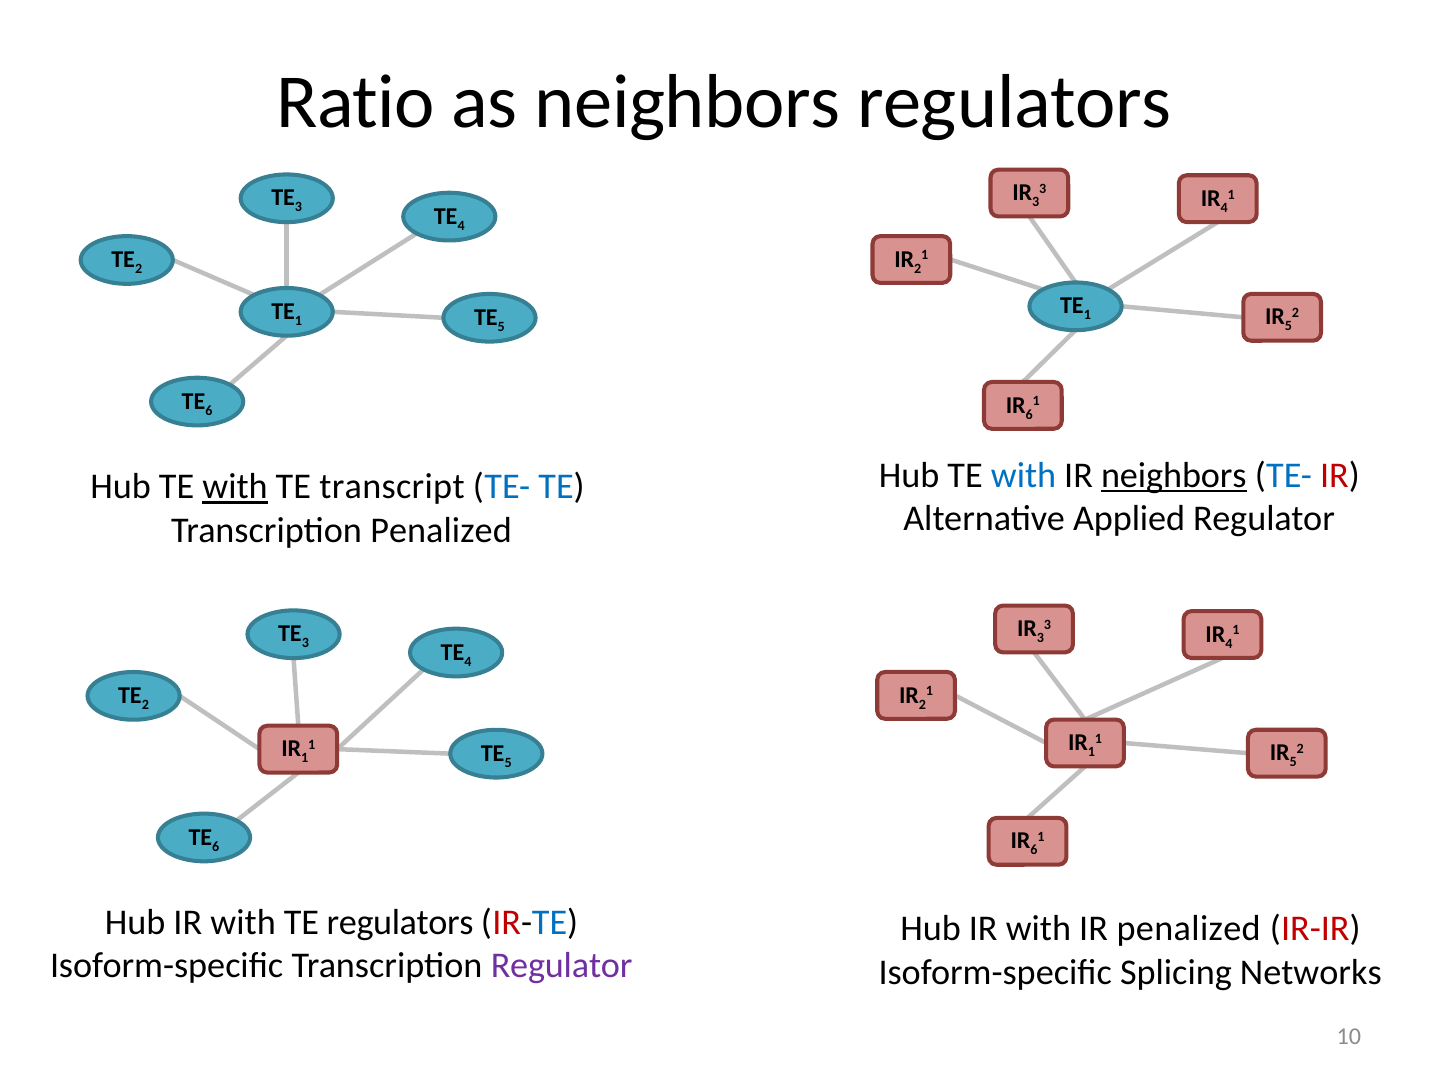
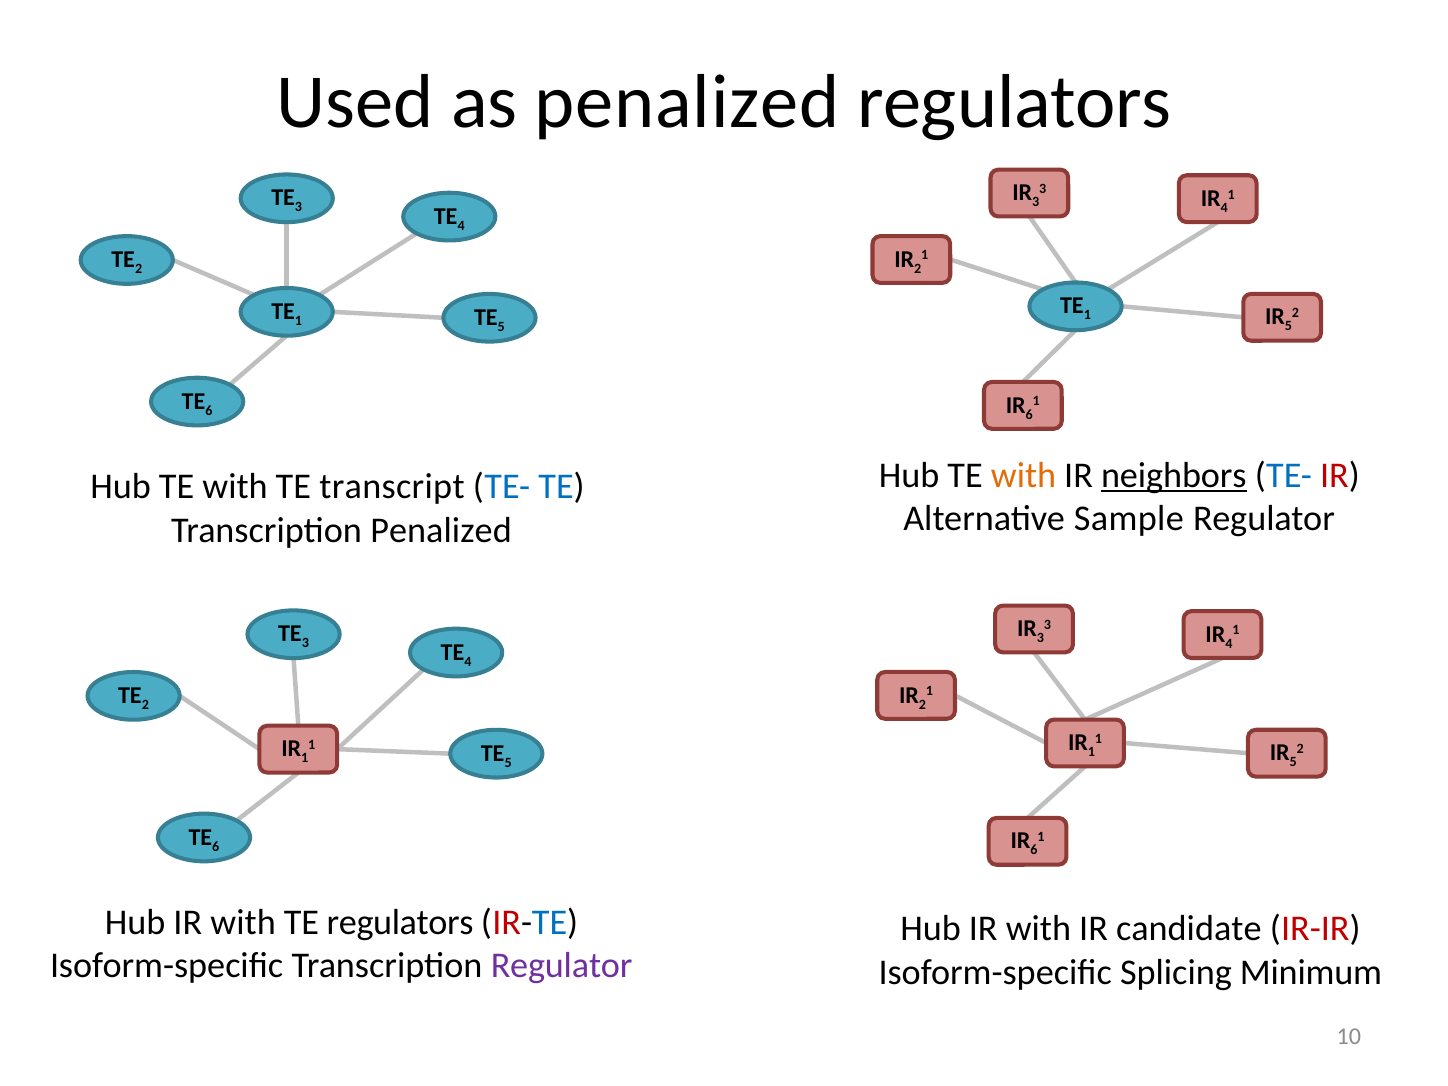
Ratio: Ratio -> Used (355, 102)
as neighbors: neighbors -> penalized (687, 102)
with colour: blue -> orange (1024, 475)
with underline: present -> none (235, 487)
Applied: Applied -> Sample (1129, 519)
IR penalized: penalized -> candidate (1189, 929)
Networks: Networks -> Minimum (1311, 972)
